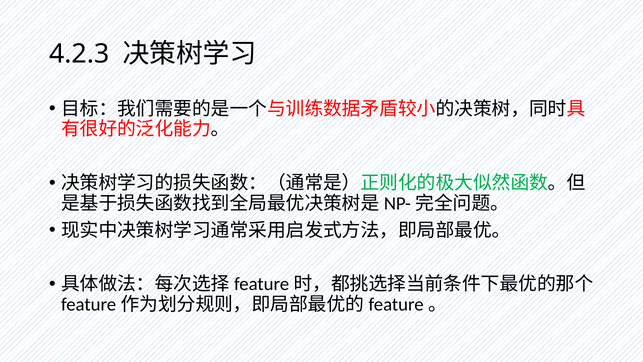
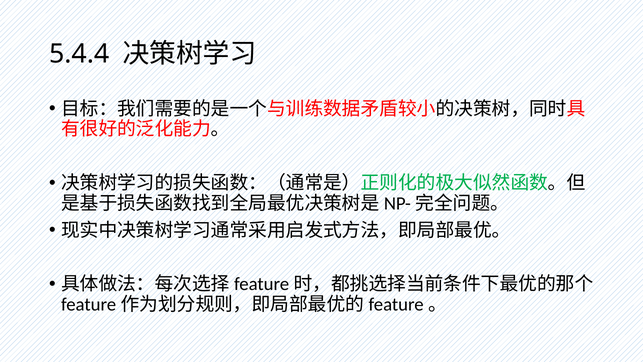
4.2.3: 4.2.3 -> 5.4.4 (79, 54)
